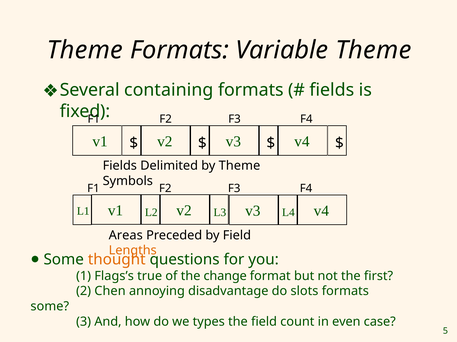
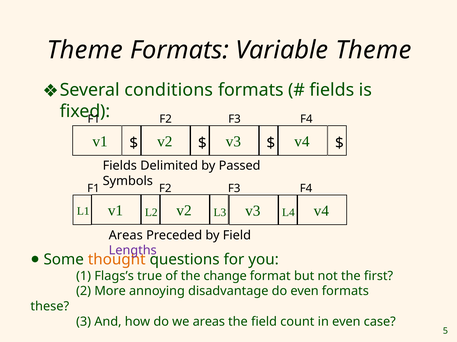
containing: containing -> conditions (169, 90)
by Theme: Theme -> Passed (240, 166)
Lengths colour: orange -> purple (133, 251)
Chen: Chen -> More (110, 292)
do slots: slots -> even (305, 292)
some: some -> these (50, 307)
we types: types -> areas (209, 322)
